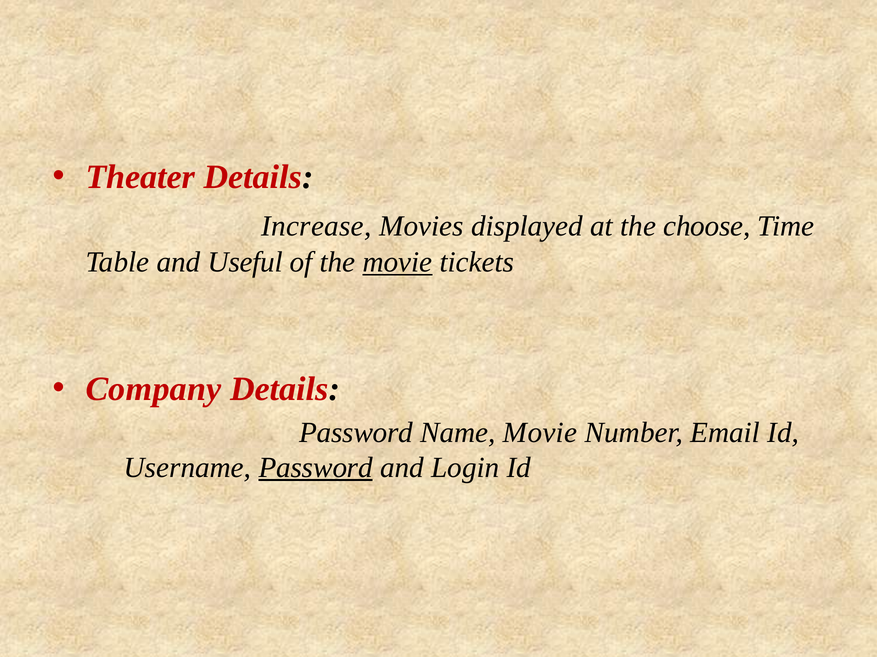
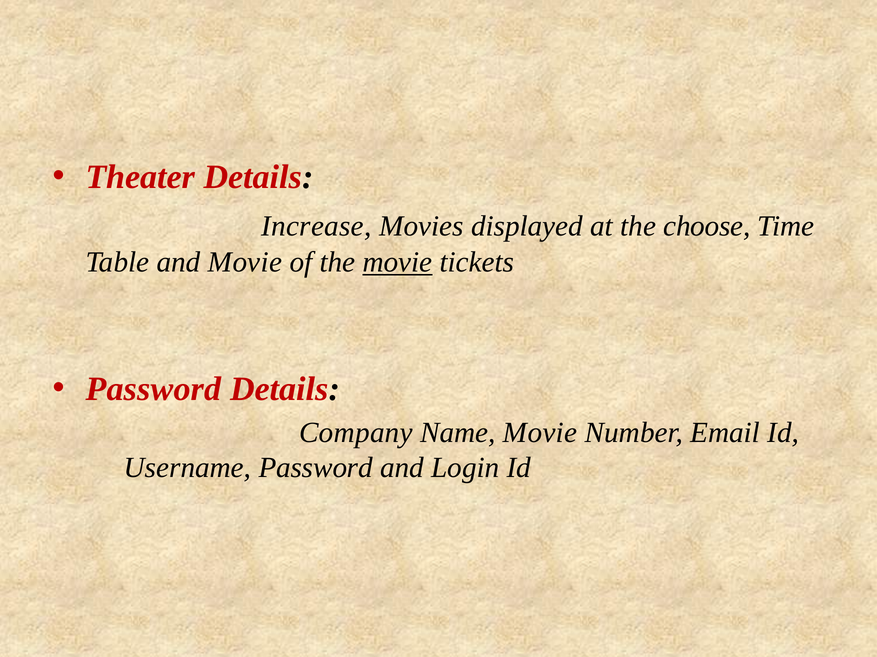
and Useful: Useful -> Movie (245, 262)
Company: Company -> Password (153, 389)
Password: Password -> Company (356, 433)
Password underline: present -> none (316, 468)
